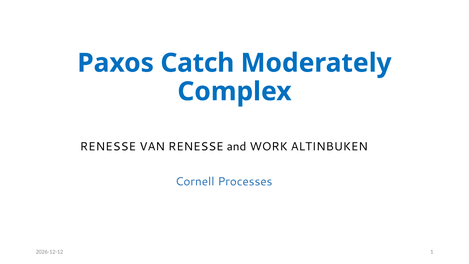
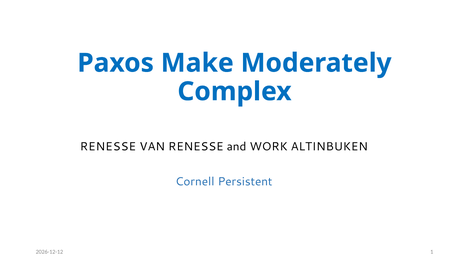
Catch: Catch -> Make (197, 63)
Processes: Processes -> Persistent (245, 182)
